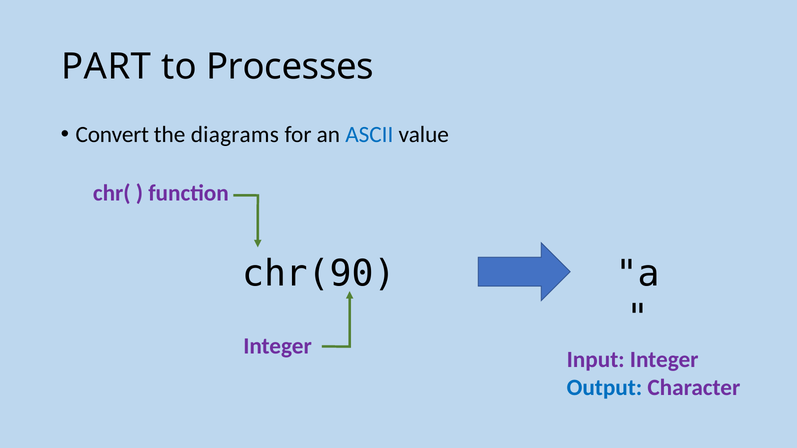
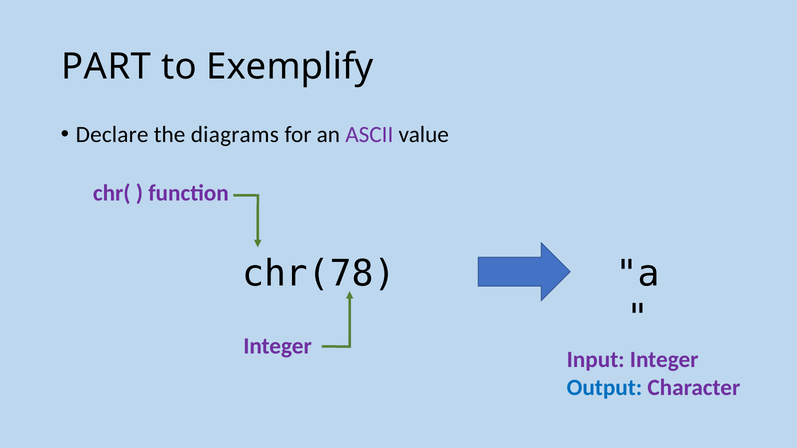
Processes: Processes -> Exemplify (290, 67)
Convert: Convert -> Declare (112, 135)
ASCII colour: blue -> purple (369, 135)
chr(90: chr(90 -> chr(78 (319, 274)
